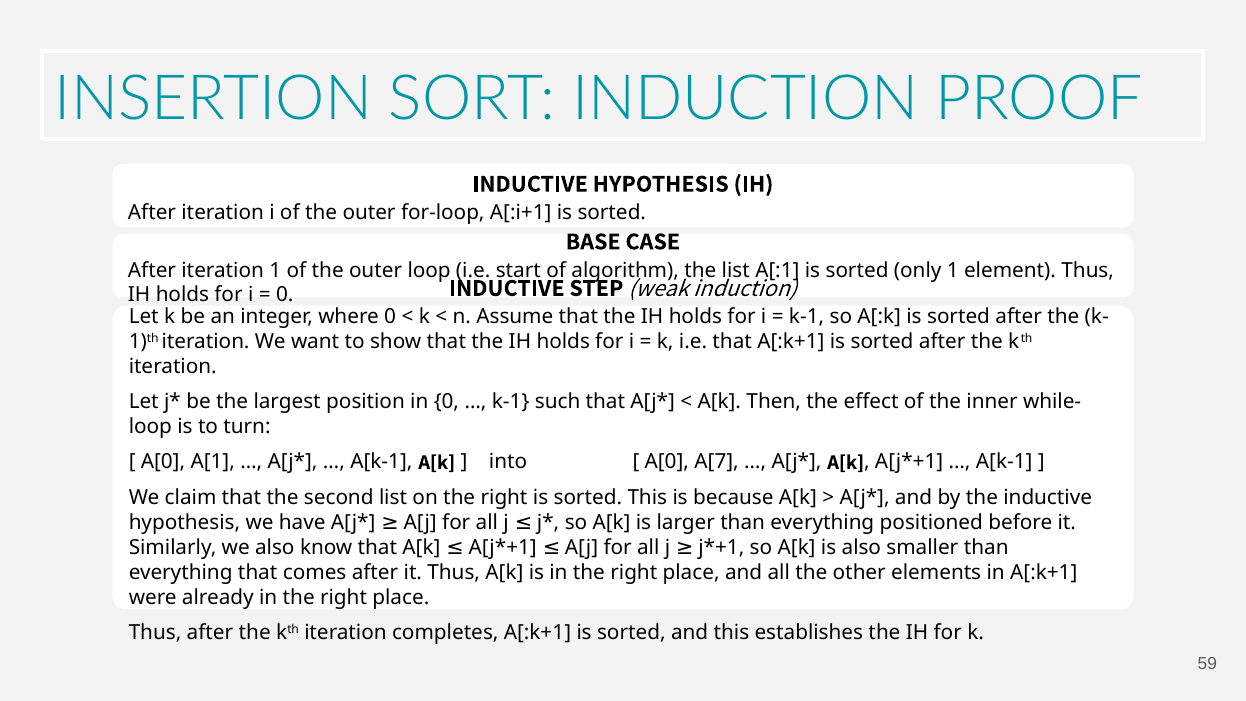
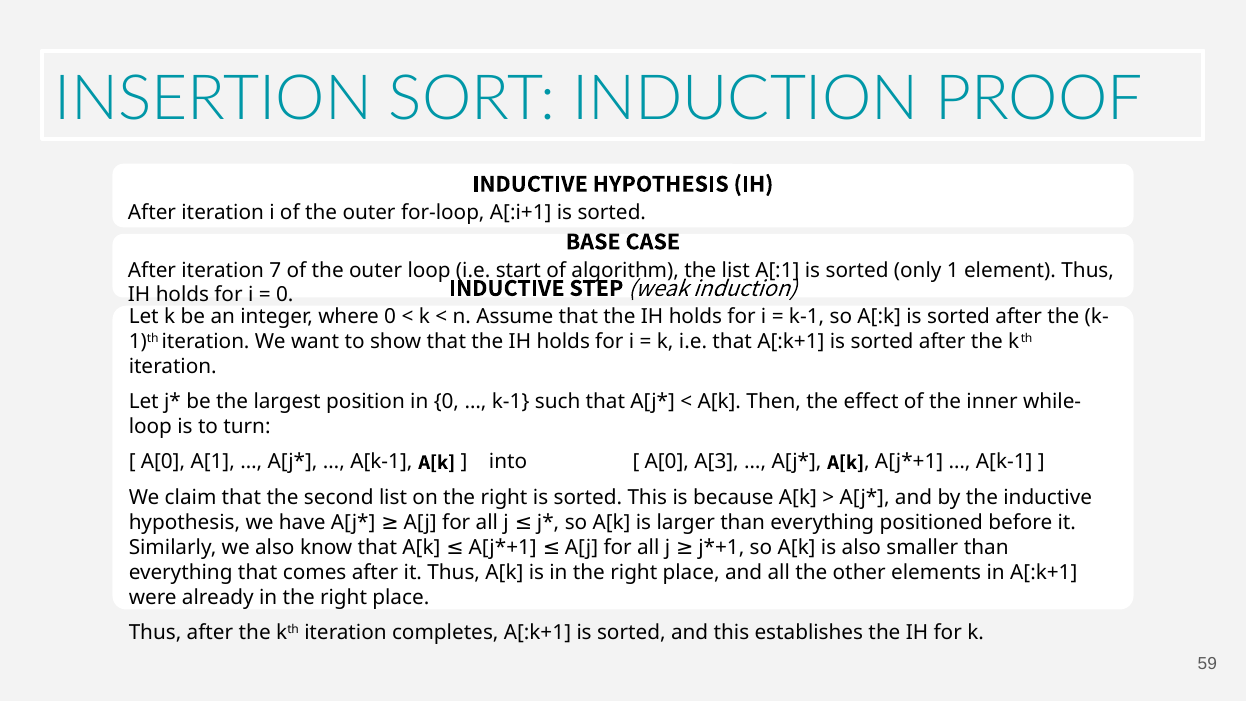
iteration 1: 1 -> 7 (275, 270)
A[7: A[7 -> A[3 (717, 462)
